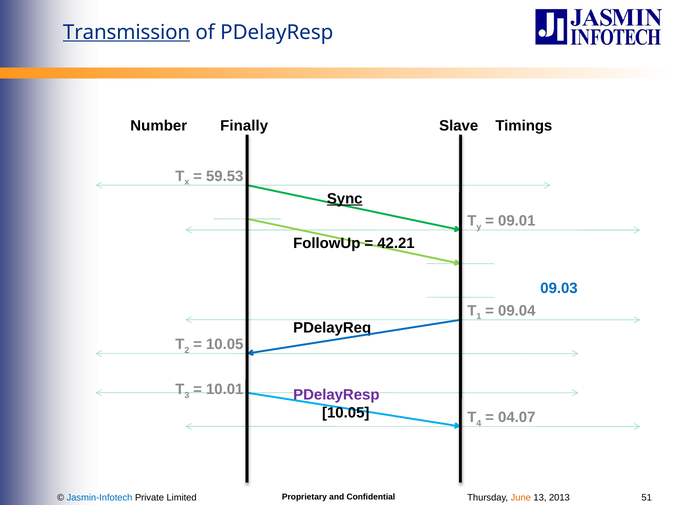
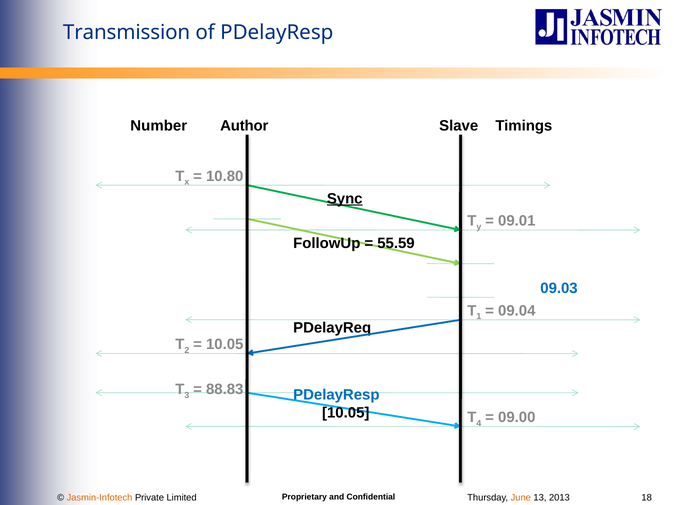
Transmission underline: present -> none (127, 32)
Finally: Finally -> Author (244, 126)
59.53: 59.53 -> 10.80 (225, 176)
42.21: 42.21 -> 55.59 (396, 244)
10.01: 10.01 -> 88.83 (225, 390)
PDelayResp colour: purple -> blue (336, 395)
04.07: 04.07 -> 09.00 (517, 418)
51: 51 -> 18 (647, 498)
Jasmin-Infotech colour: blue -> orange (100, 498)
